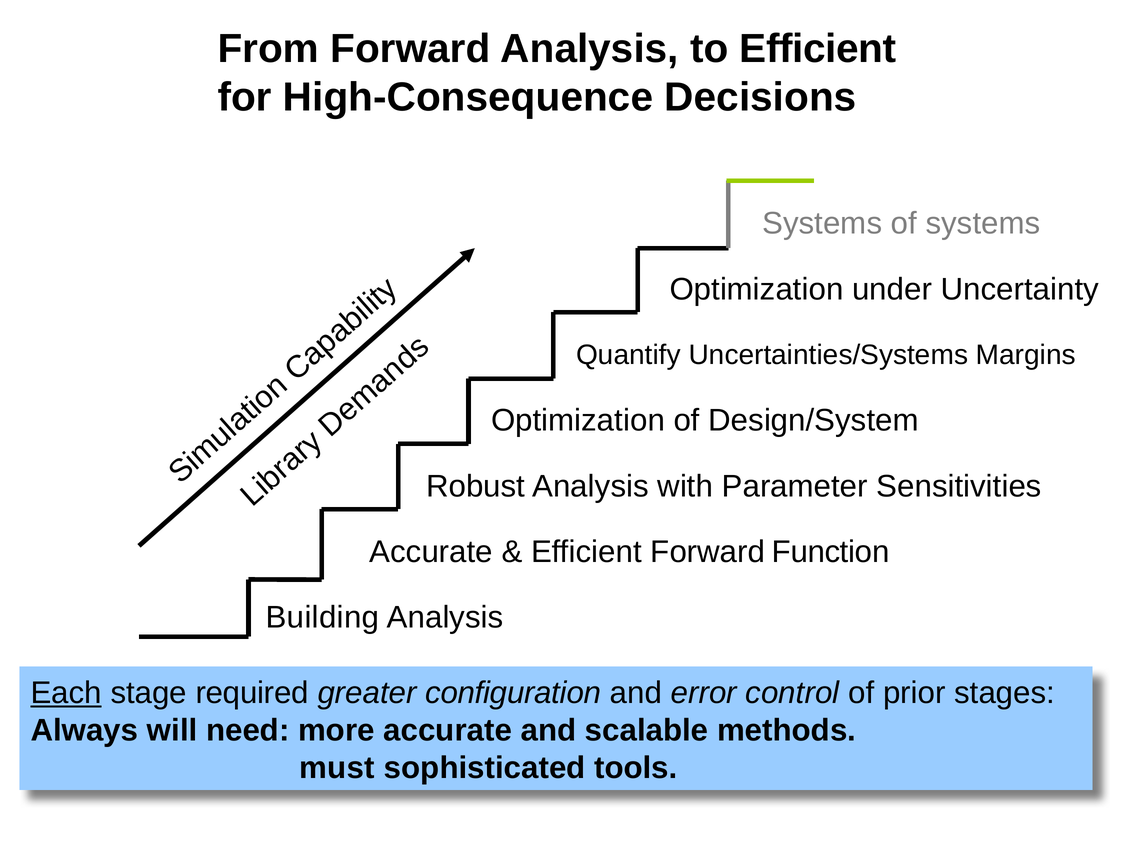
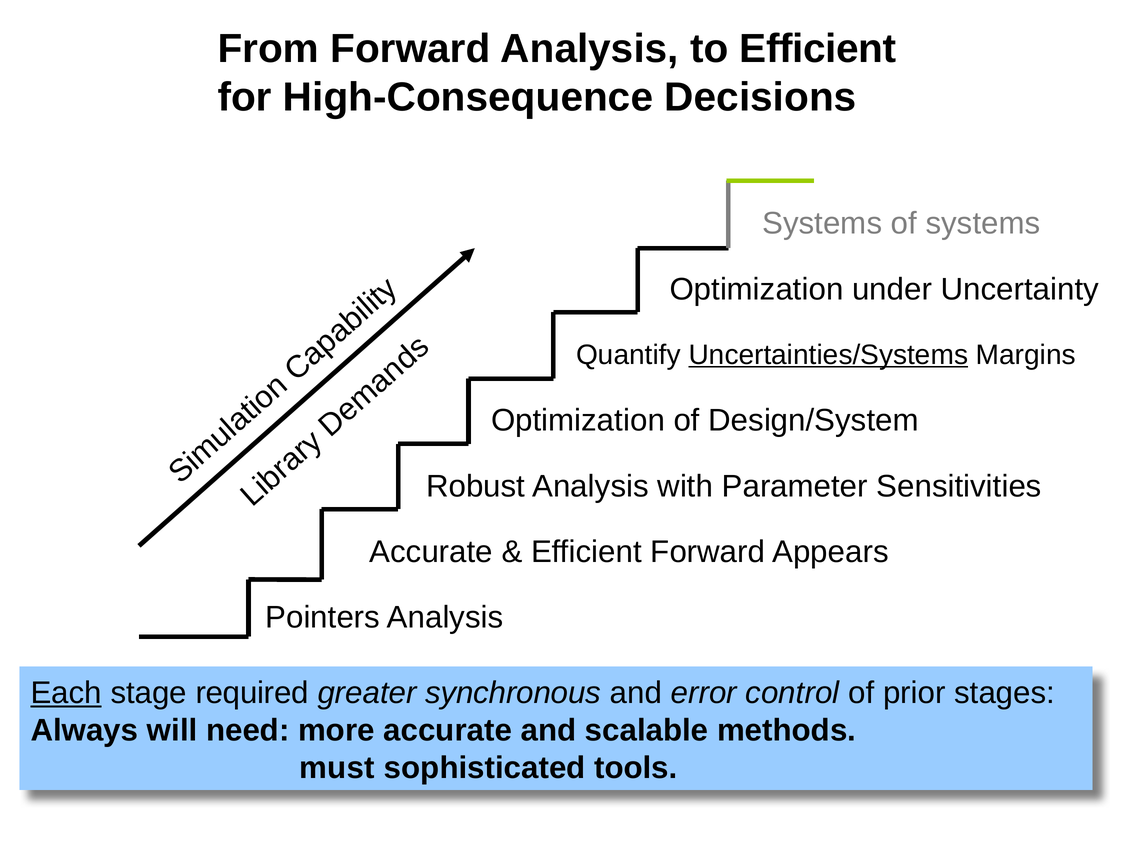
Uncertainties/Systems underline: none -> present (828, 355)
Function: Function -> Appears (830, 552)
Building: Building -> Pointers (323, 617)
configuration: configuration -> synchronous (513, 693)
